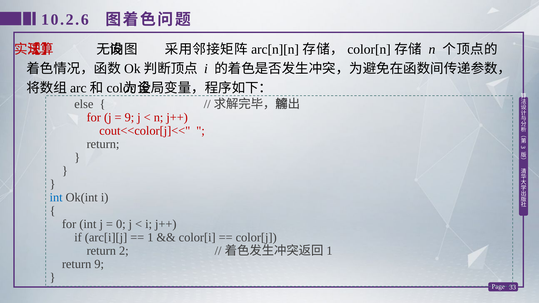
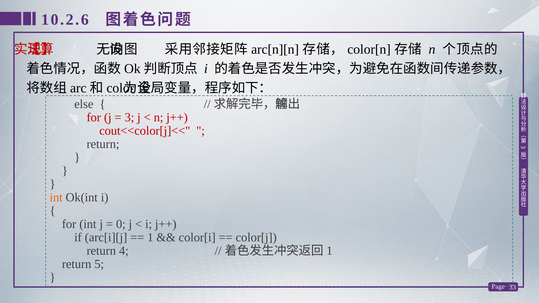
9: 9 -> 3 (129, 118)
int colour: blue -> orange (56, 198)
2: 2 -> 4 (124, 251)
return 9: 9 -> 5 (99, 264)
